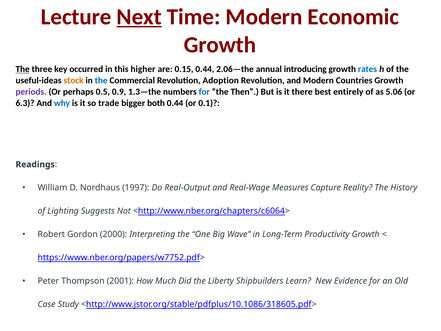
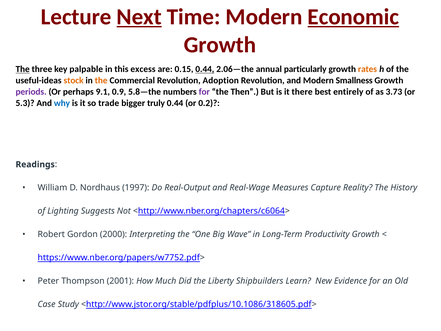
Economic underline: none -> present (353, 17)
occurred: occurred -> palpable (86, 69)
higher: higher -> excess (143, 69)
0.44 underline: none -> present (205, 69)
introducing: introducing -> particularly (305, 69)
rates colour: blue -> orange (367, 69)
the colour: blue -> orange (101, 80)
Countries: Countries -> Smallness (354, 80)
0.5: 0.5 -> 9.1 (103, 92)
1.3—the: 1.3—the -> 5.8—the (145, 92)
for colour: blue -> purple (204, 92)
5.06: 5.06 -> 3.73 (394, 92)
6.3: 6.3 -> 5.3 (25, 103)
both: both -> truly (156, 103)
0.1: 0.1 -> 0.2 (209, 103)
